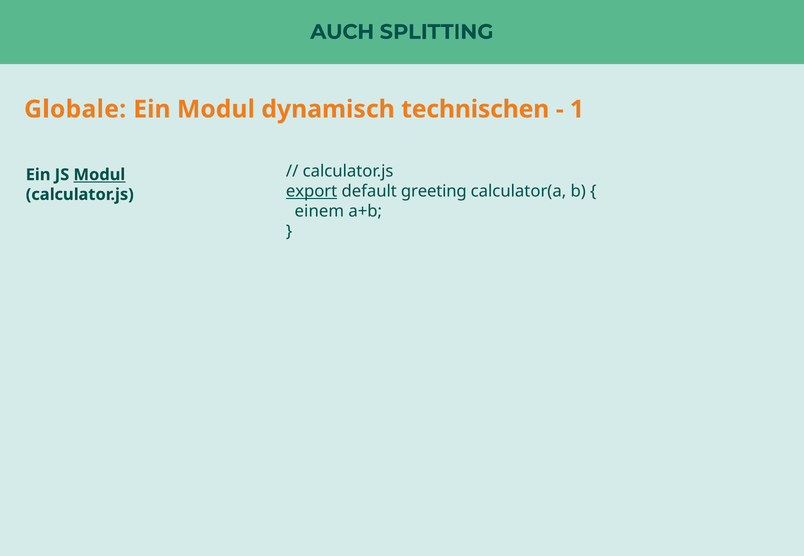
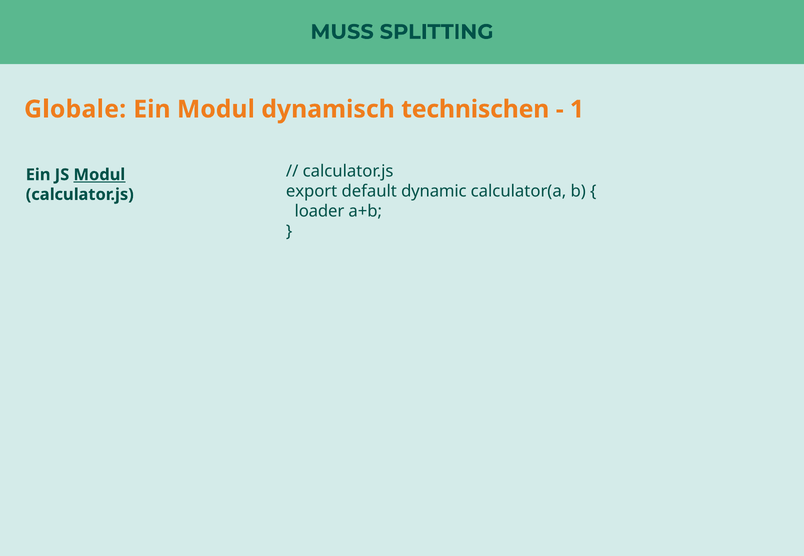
AUCH: AUCH -> MUSS (342, 32)
export underline: present -> none (312, 192)
greeting: greeting -> dynamic (434, 192)
einem: einem -> loader (319, 212)
